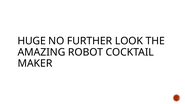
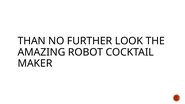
HUGE: HUGE -> THAN (32, 41)
